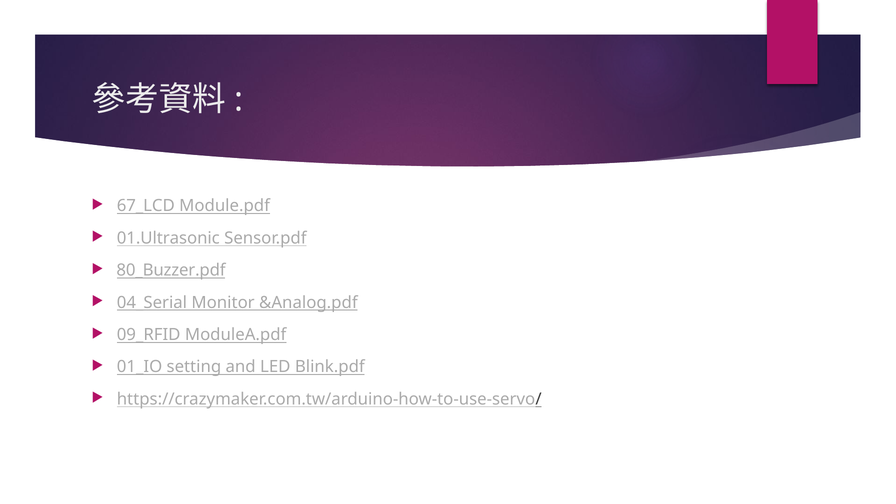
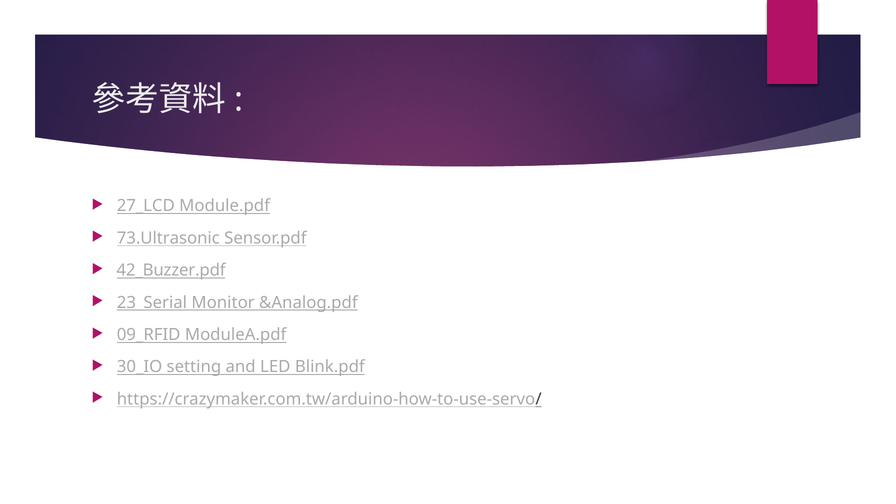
67_LCD: 67_LCD -> 27_LCD (146, 206)
01.Ultrasonic: 01.Ultrasonic -> 73.Ultrasonic (168, 238)
80_Buzzer.pdf: 80_Buzzer.pdf -> 42_Buzzer.pdf (171, 270)
04_Serial: 04_Serial -> 23_Serial (152, 303)
01_IO: 01_IO -> 30_IO (140, 367)
